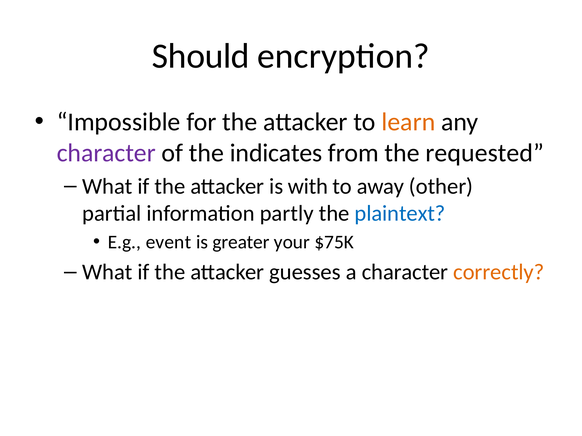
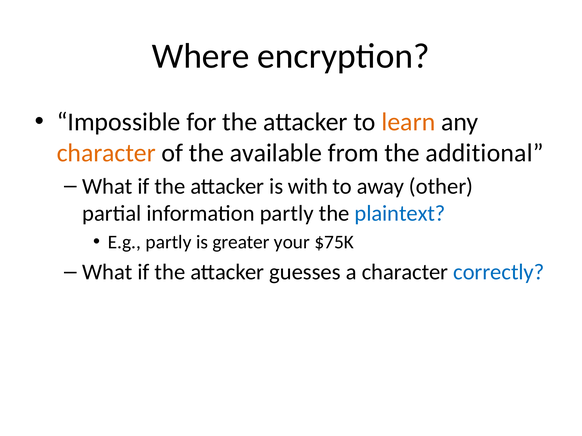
Should: Should -> Where (201, 56)
character colour: purple -> orange (106, 153)
indicates: indicates -> available (276, 153)
requested: requested -> additional (485, 153)
E.g event: event -> partly (169, 243)
correctly colour: orange -> blue (499, 272)
